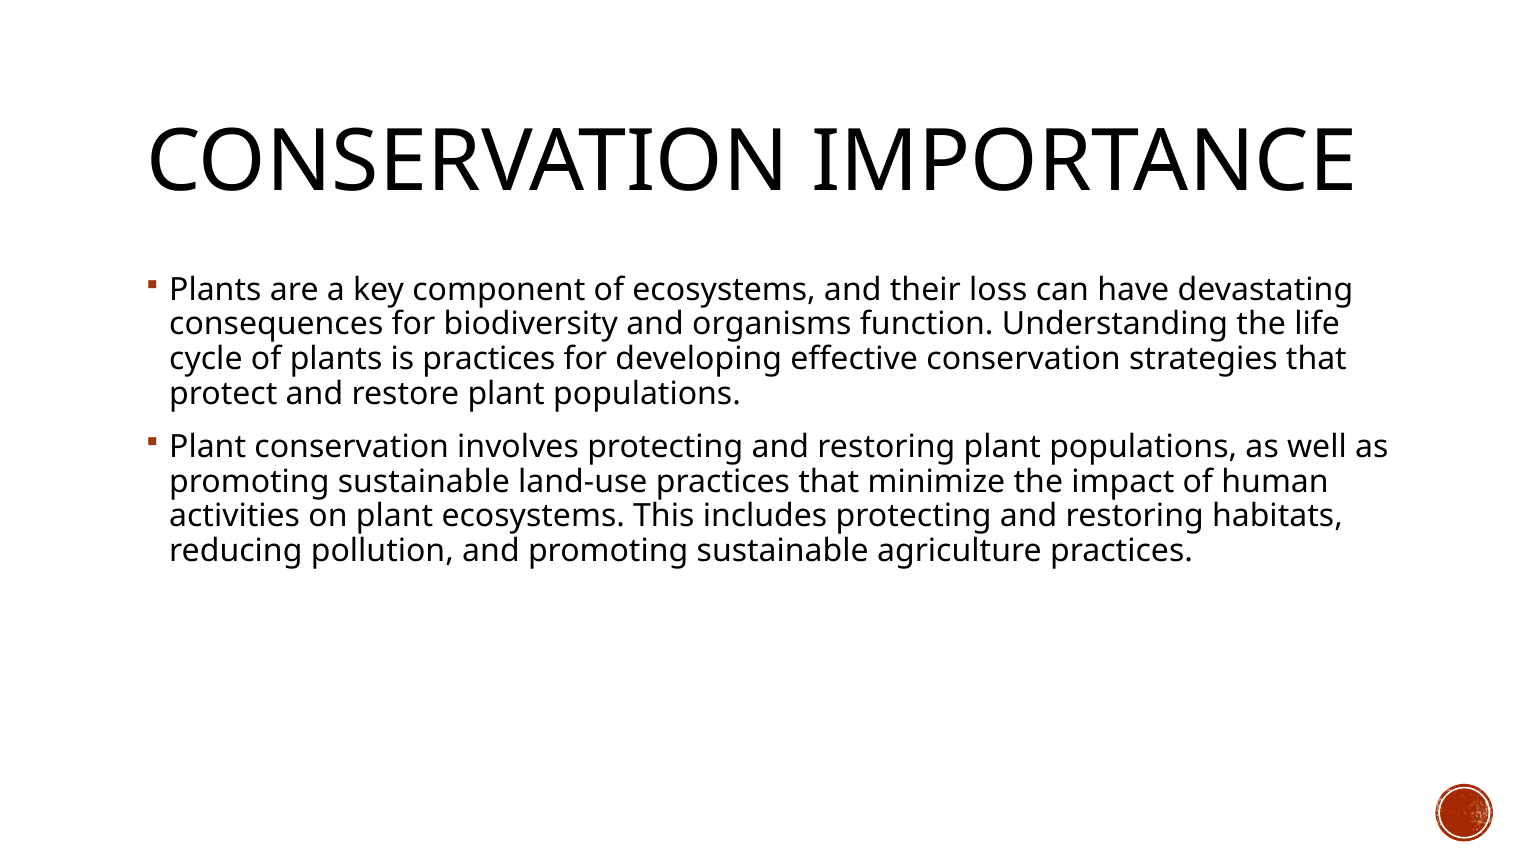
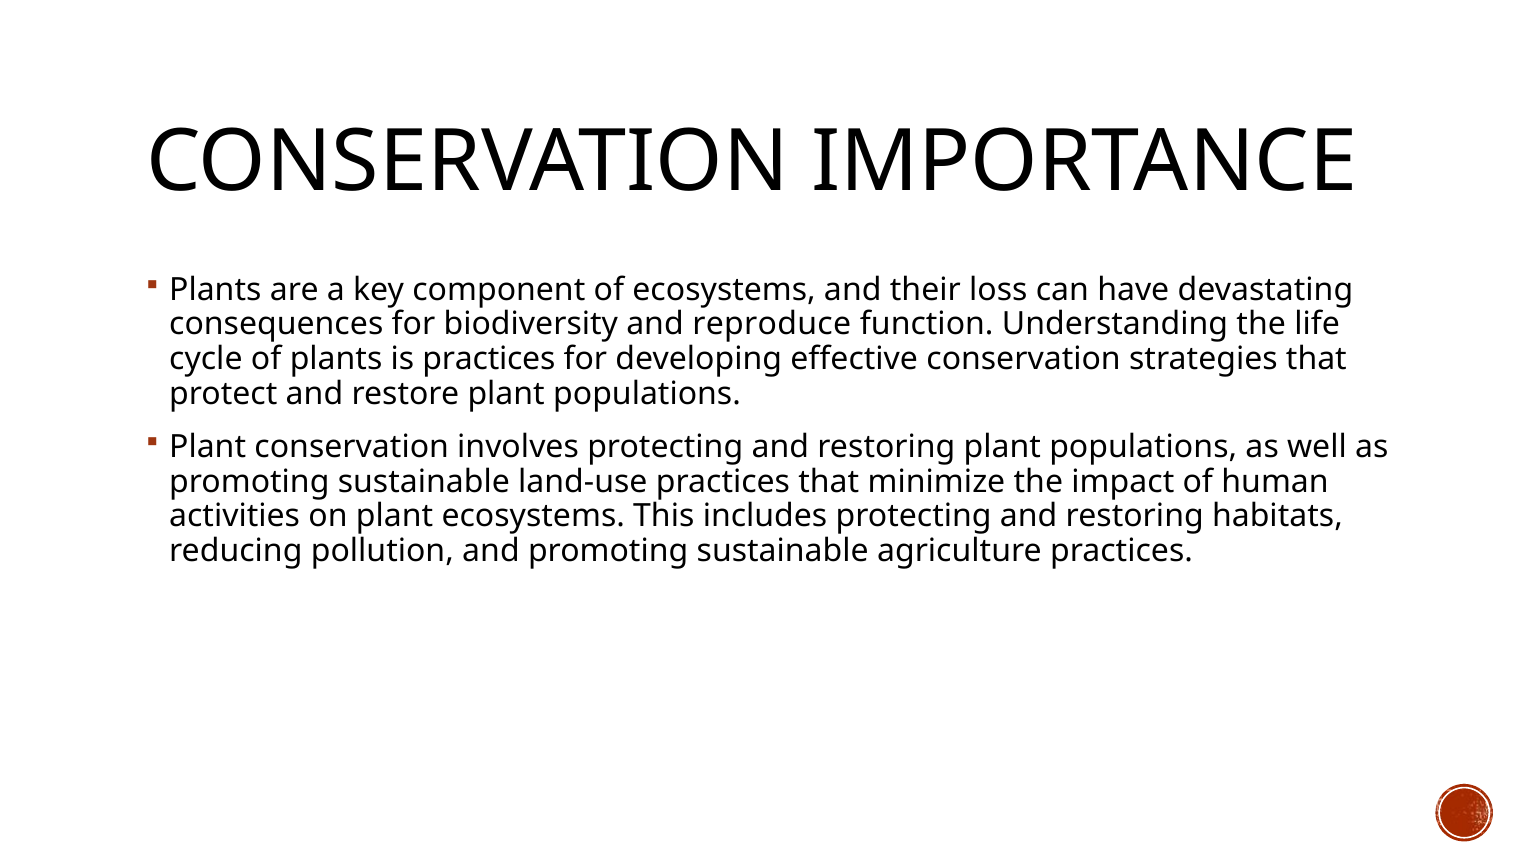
organisms: organisms -> reproduce (772, 325)
